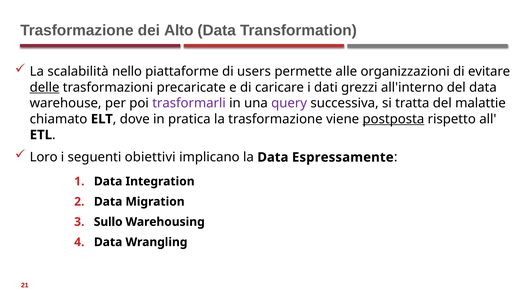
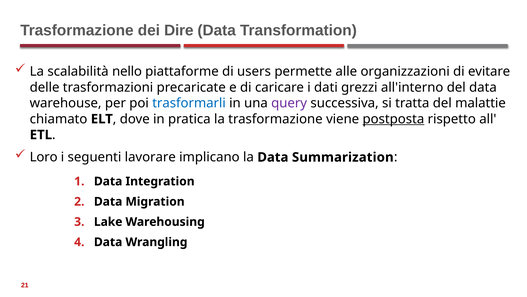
Alto: Alto -> Dire (179, 30)
delle underline: present -> none (45, 87)
trasformarli colour: purple -> blue (189, 103)
obiettivi: obiettivi -> lavorare (150, 157)
Espressamente: Espressamente -> Summarization (343, 157)
Sullo: Sullo -> Lake (108, 221)
